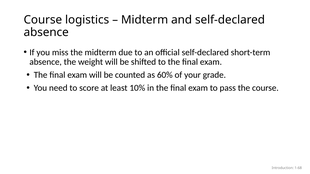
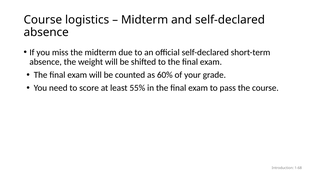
10%: 10% -> 55% (137, 88)
